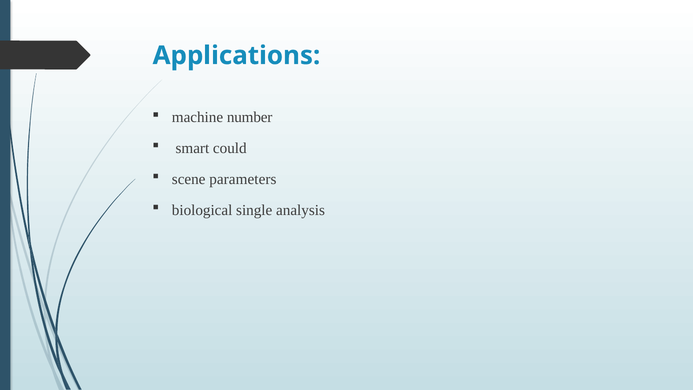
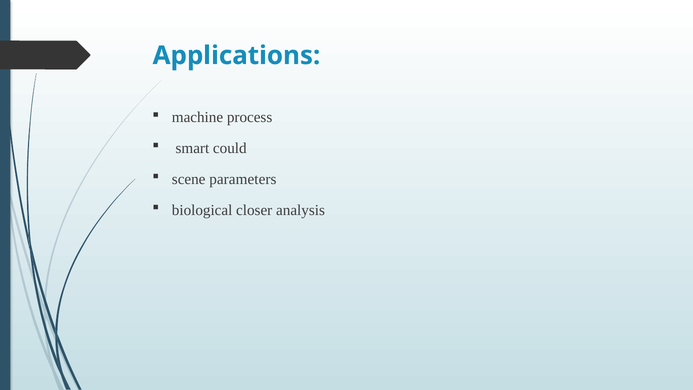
number: number -> process (250, 117)
single: single -> closer (254, 210)
